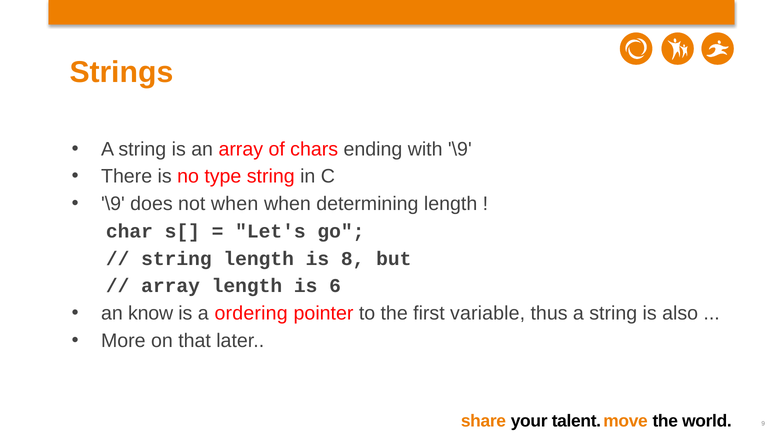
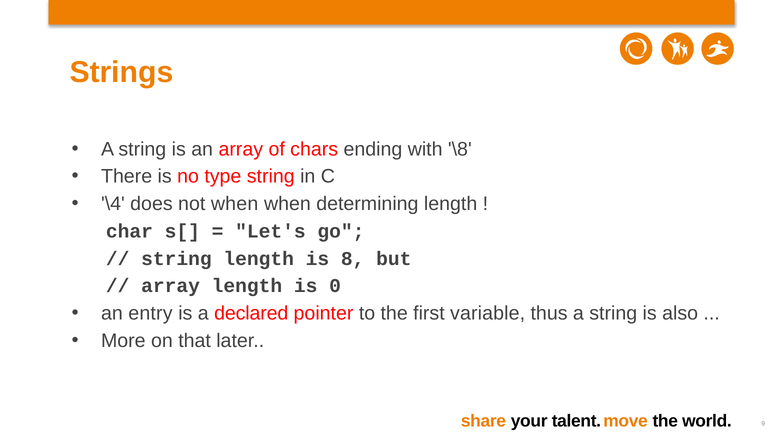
with \9: \9 -> \8 (460, 149)
\9: \9 -> \4 (113, 204)
6: 6 -> 0 (335, 286)
know: know -> entry (150, 314)
ordering: ordering -> declared (251, 314)
